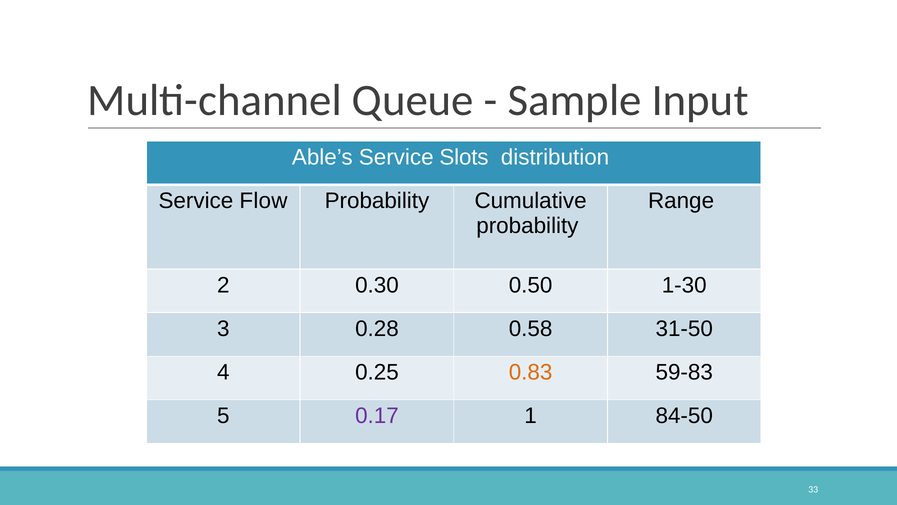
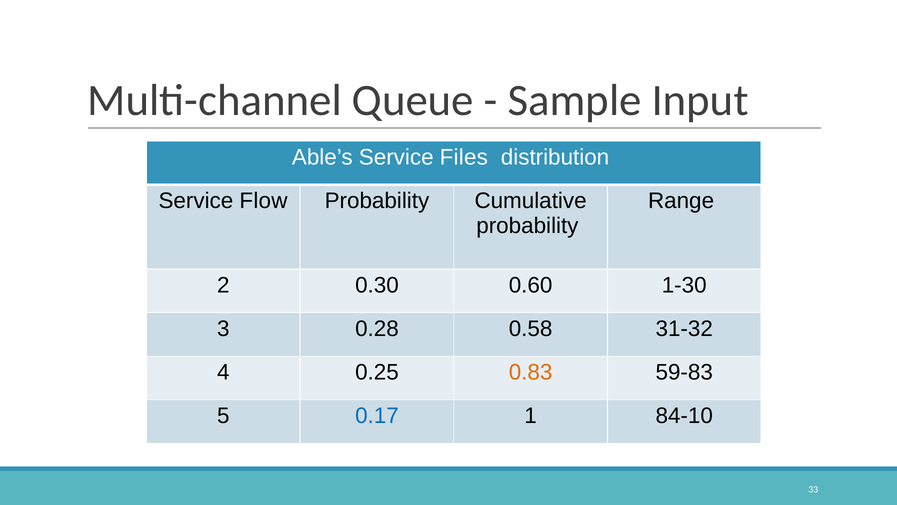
Slots: Slots -> Files (464, 157)
0.50: 0.50 -> 0.60 (531, 285)
31-50: 31-50 -> 31-32 (684, 329)
0.17 colour: purple -> blue (377, 416)
84-50: 84-50 -> 84-10 (684, 416)
